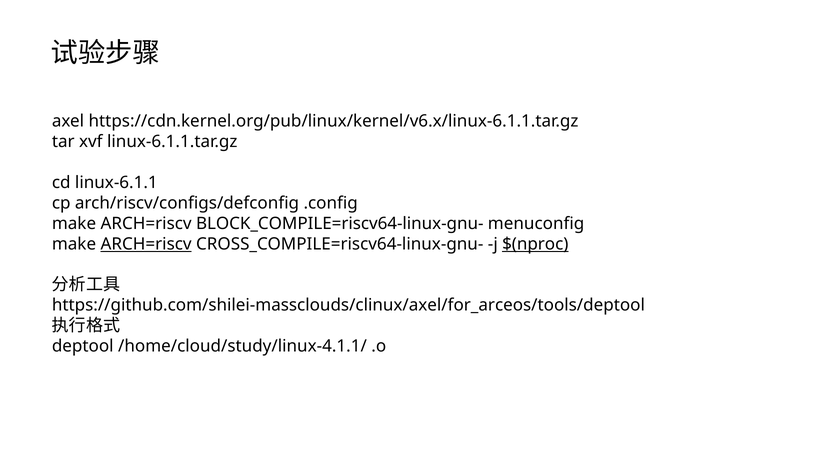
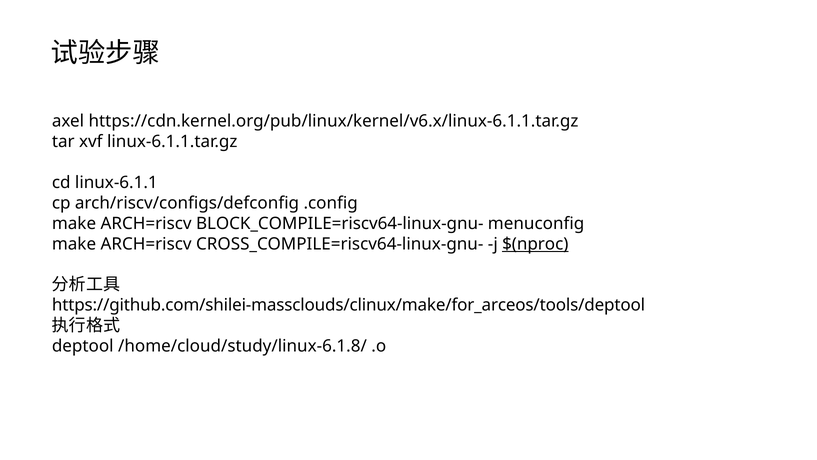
ARCH=riscv underline: present -> none (146, 244)
https://github.com/shilei-massclouds/clinux/axel/for_arceos/tools/deptool: https://github.com/shilei-massclouds/clinux/axel/for_arceos/tools/deptool -> https://github.com/shilei-massclouds/clinux/make/for_arceos/tools/deptool (348, 305)
/home/cloud/study/linux-4.1.1/: /home/cloud/study/linux-4.1.1/ -> /home/cloud/study/linux-6.1.8/ (242, 346)
